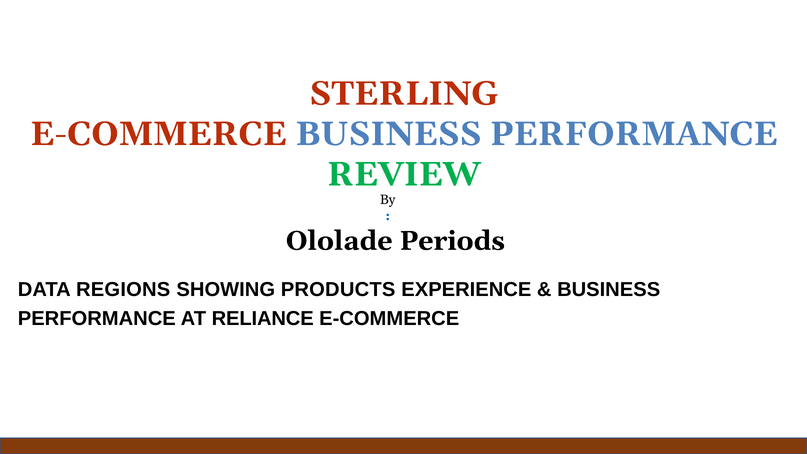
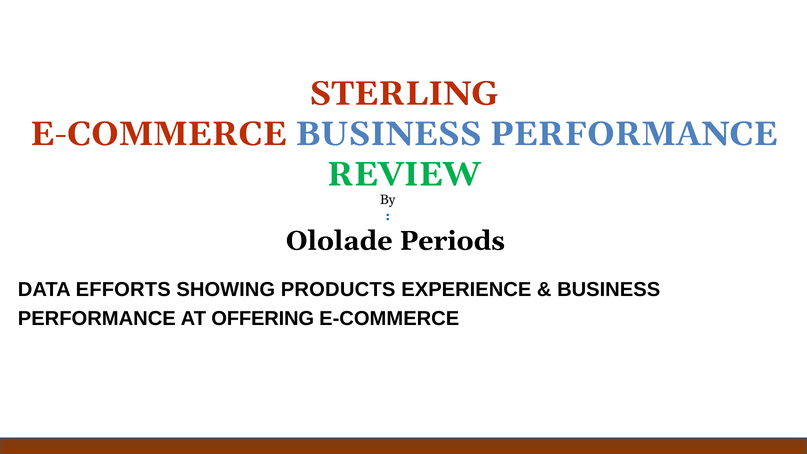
REGIONS: REGIONS -> EFFORTS (123, 290)
RELIANCE: RELIANCE -> OFFERING (263, 319)
